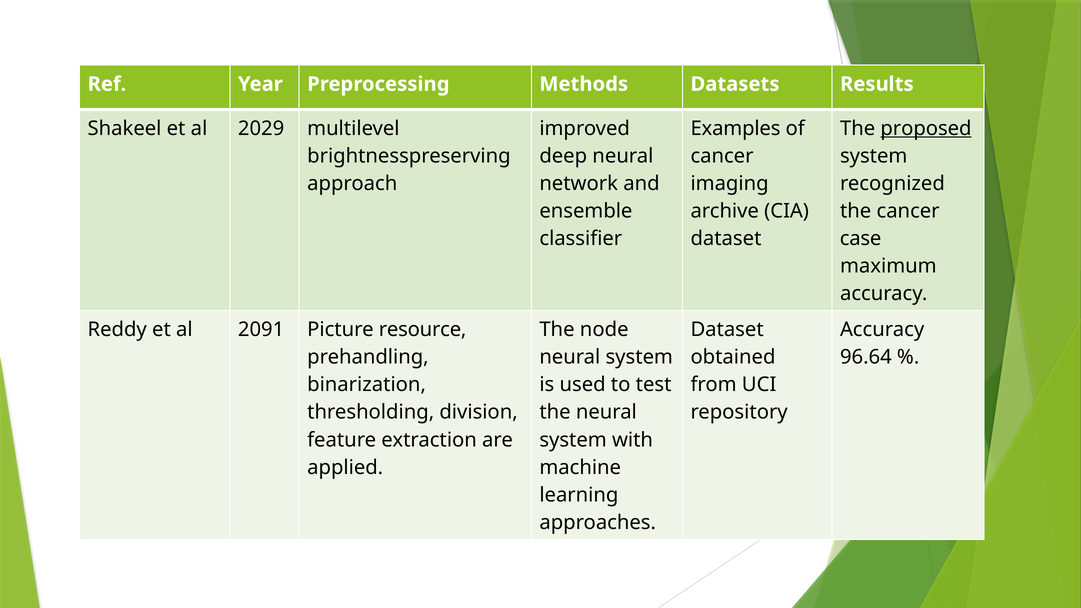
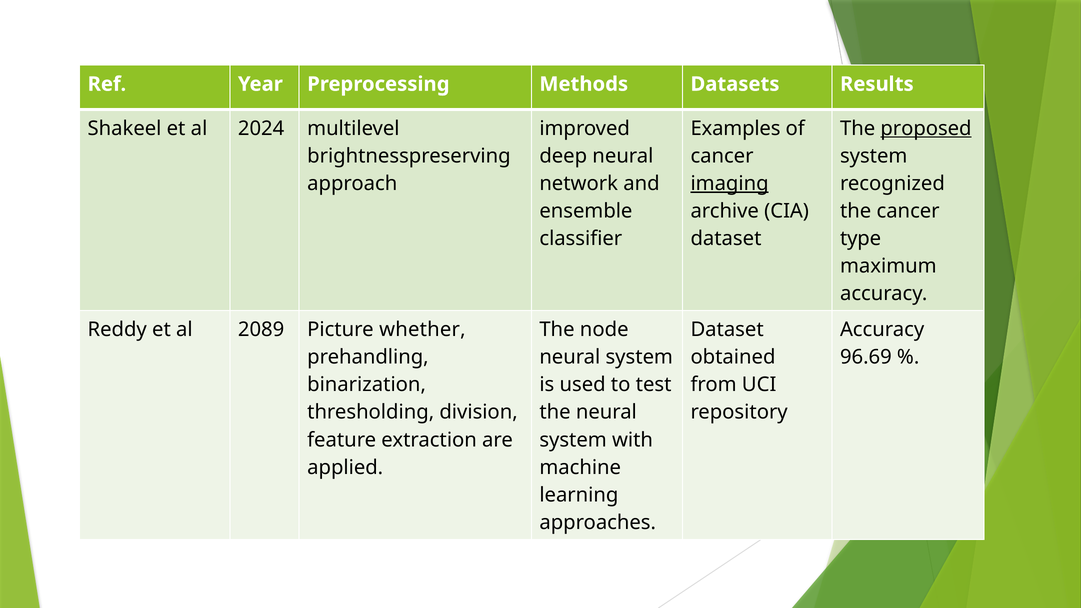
2029: 2029 -> 2024 (261, 128)
imaging underline: none -> present (730, 184)
case: case -> type (861, 239)
2091: 2091 -> 2089 (261, 330)
resource: resource -> whether (422, 330)
96.64: 96.64 -> 96.69 (866, 357)
